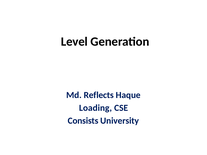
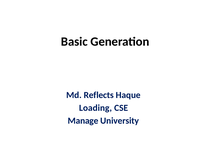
Level: Level -> Basic (74, 42)
Consists: Consists -> Manage (83, 121)
